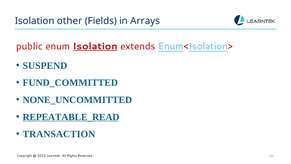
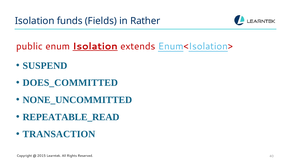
other: other -> funds (70, 21)
Arrays: Arrays -> Rather (145, 21)
FUND_COMMITTED: FUND_COMMITTED -> DOES_COMMITTED (70, 83)
REPEATABLE_READ underline: present -> none (71, 117)
